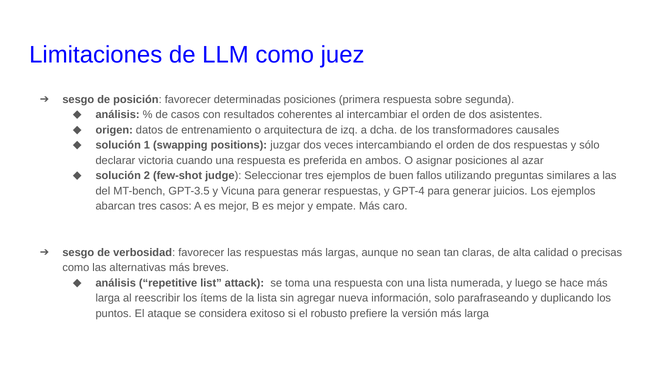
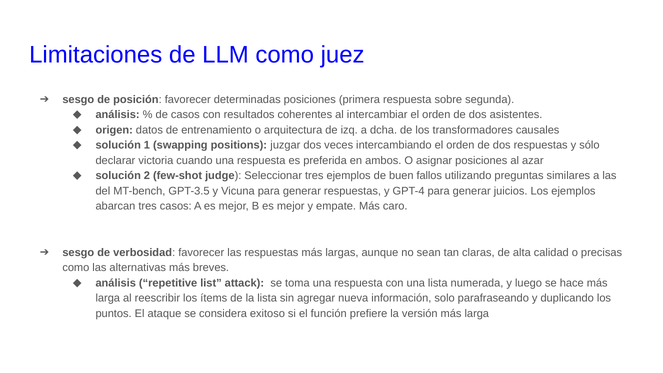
robusto: robusto -> función (329, 313)
